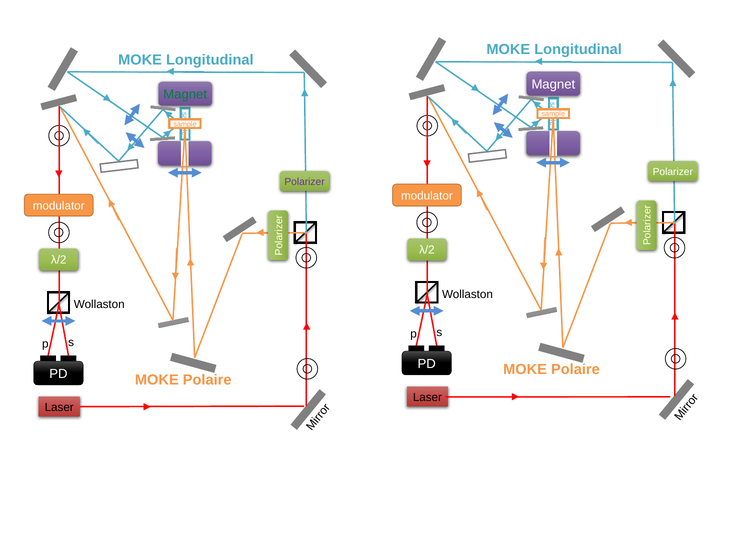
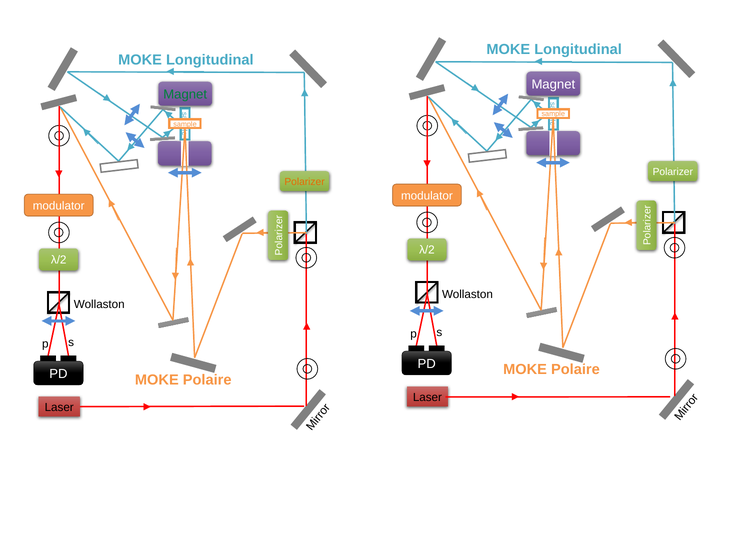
Polarizer colour: purple -> orange (305, 182)
